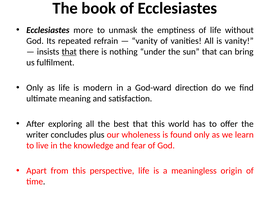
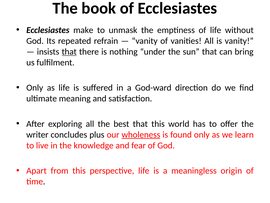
more: more -> make (83, 30)
modern: modern -> suffered (98, 88)
wholeness underline: none -> present (141, 134)
